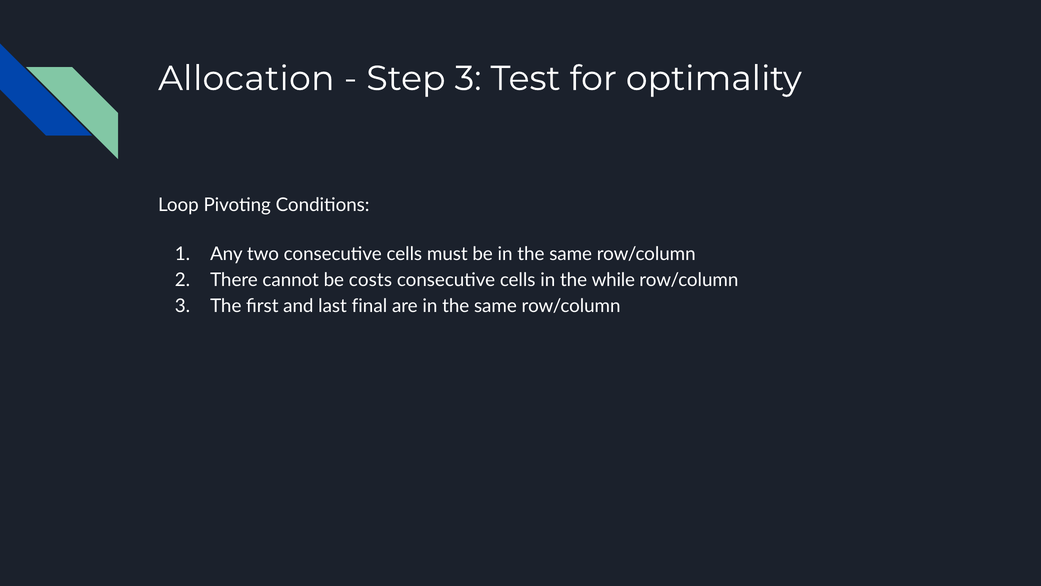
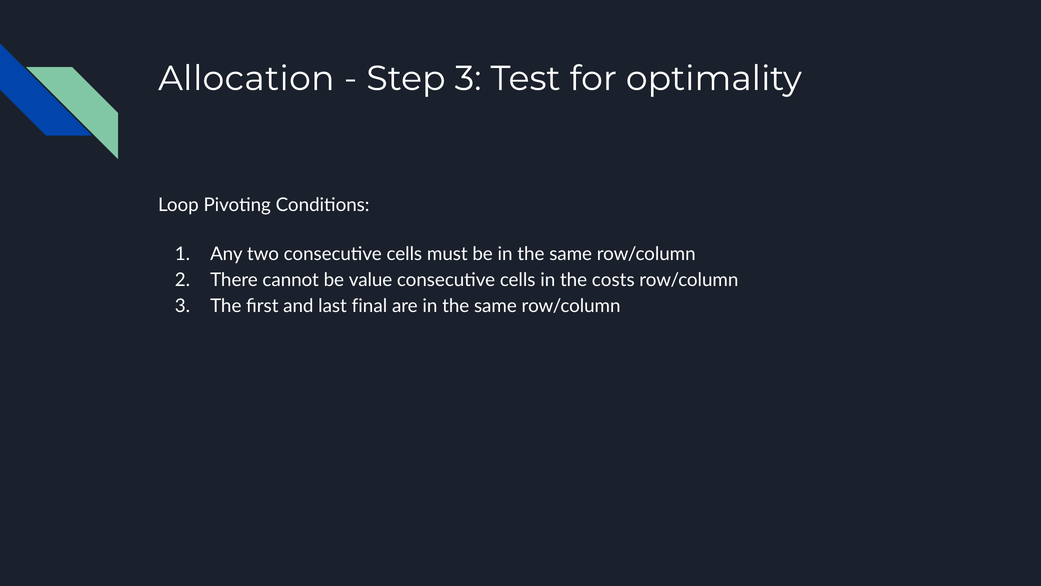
costs: costs -> value (371, 280)
while: while -> costs (613, 280)
